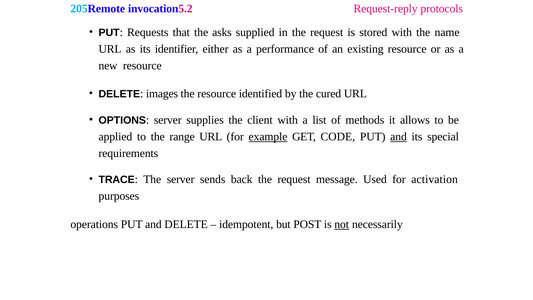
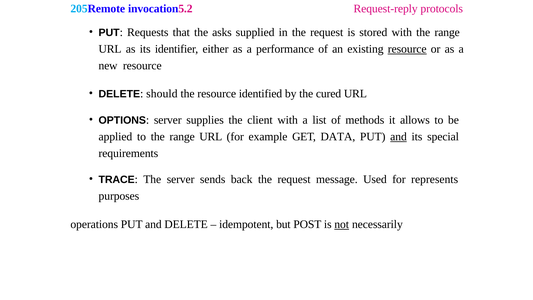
with the name: name -> range (447, 32)
resource underline: none -> present (407, 49)
images: images -> should (162, 94)
example underline: present -> none (268, 136)
CODE: CODE -> DATA (338, 136)
activation: activation -> represents (435, 179)
